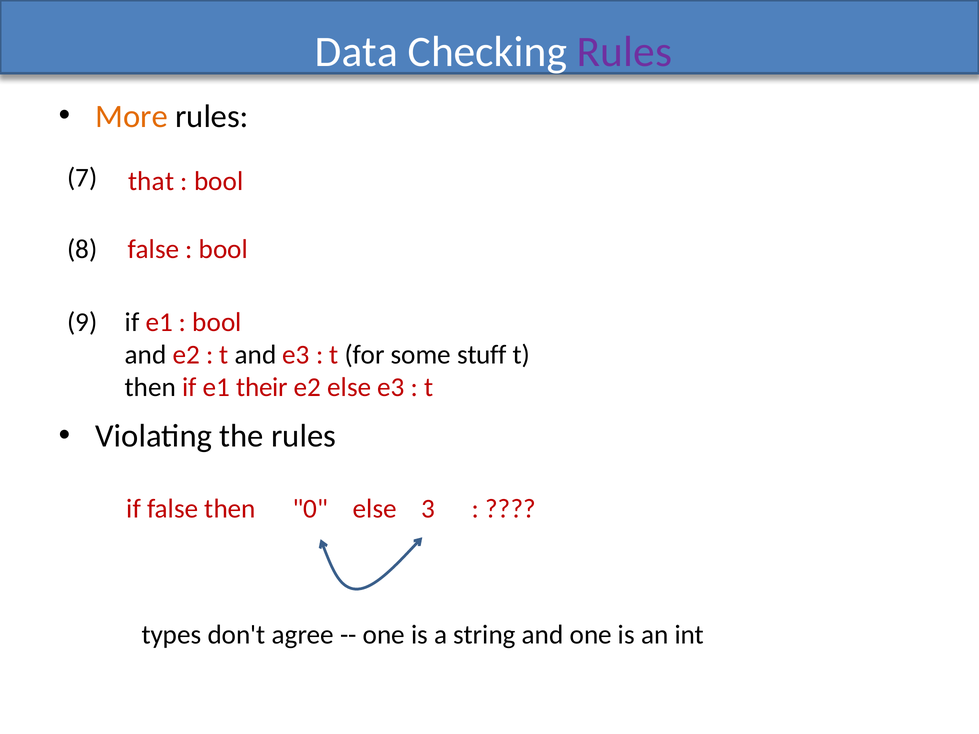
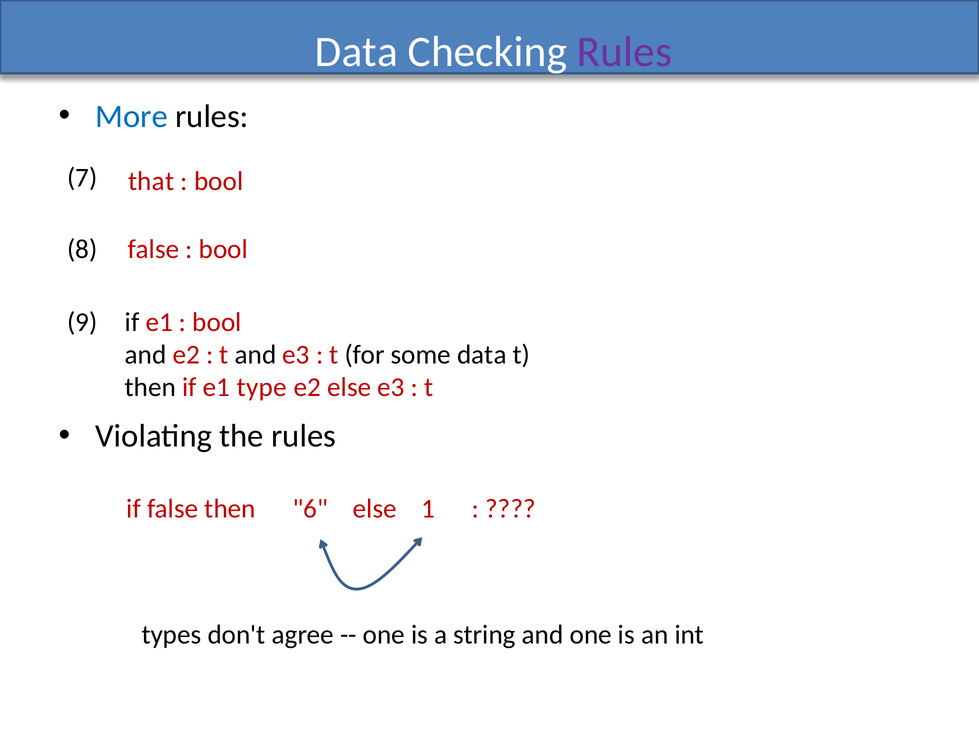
More colour: orange -> blue (132, 116)
some stuff: stuff -> data (482, 355)
their: their -> type (262, 388)
0: 0 -> 6 (310, 509)
3: 3 -> 1 (428, 509)
